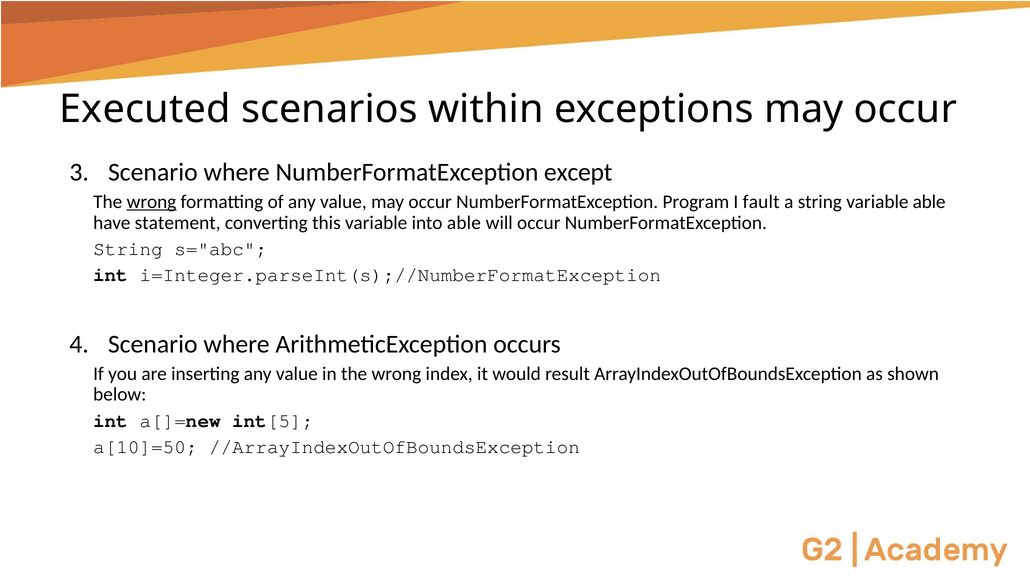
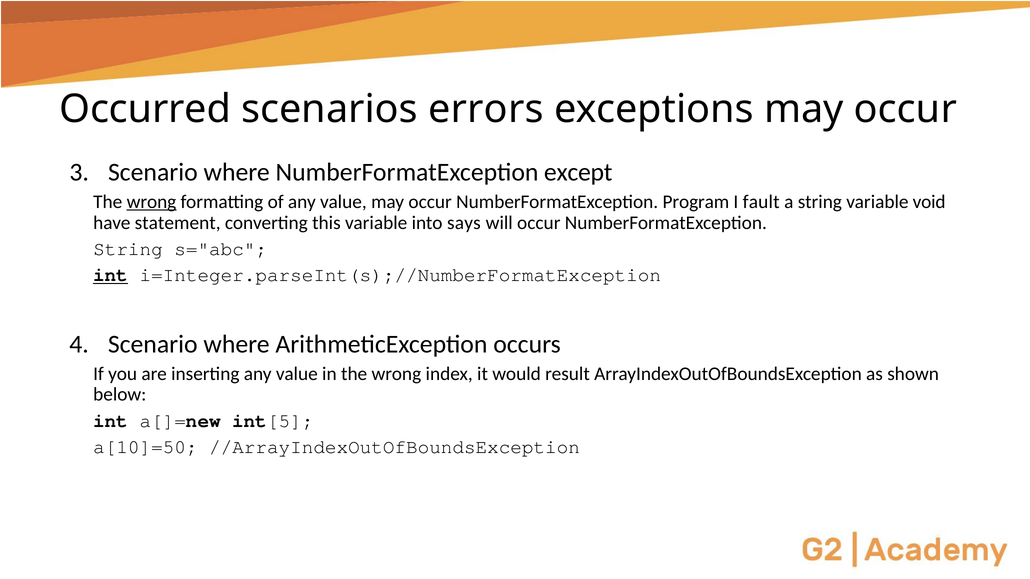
Executed: Executed -> Occurred (145, 109)
within: within -> errors (486, 109)
variable able: able -> void (929, 202)
into able: able -> says (464, 223)
int underline: none -> present (111, 275)
